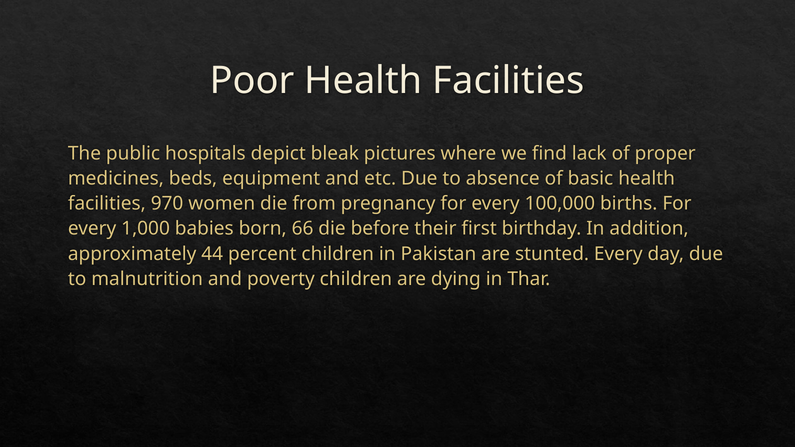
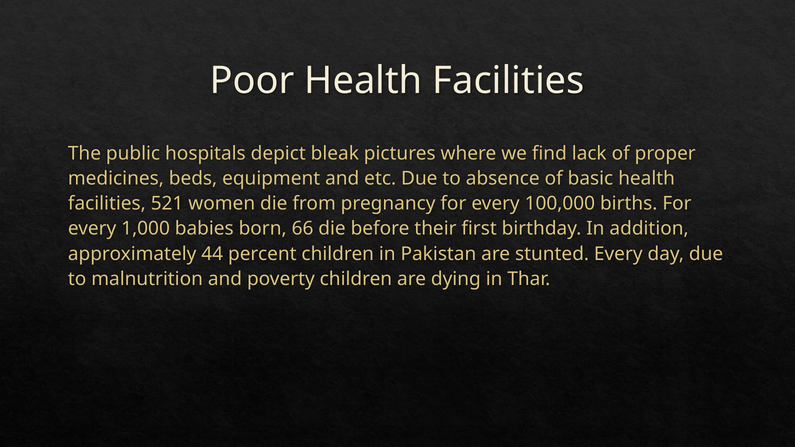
970: 970 -> 521 (167, 204)
